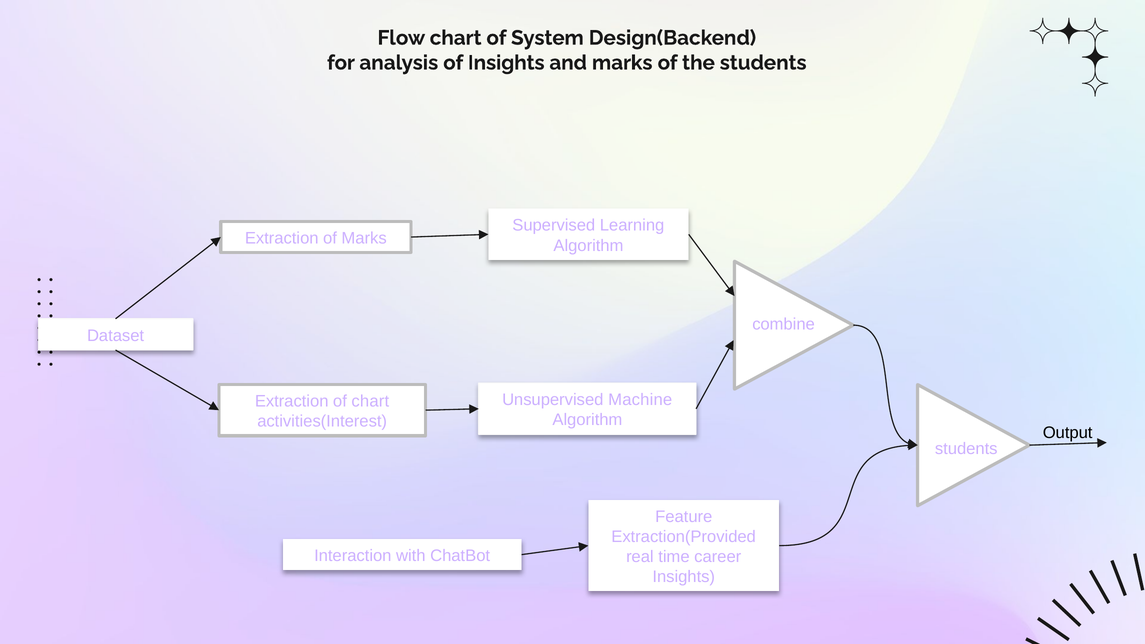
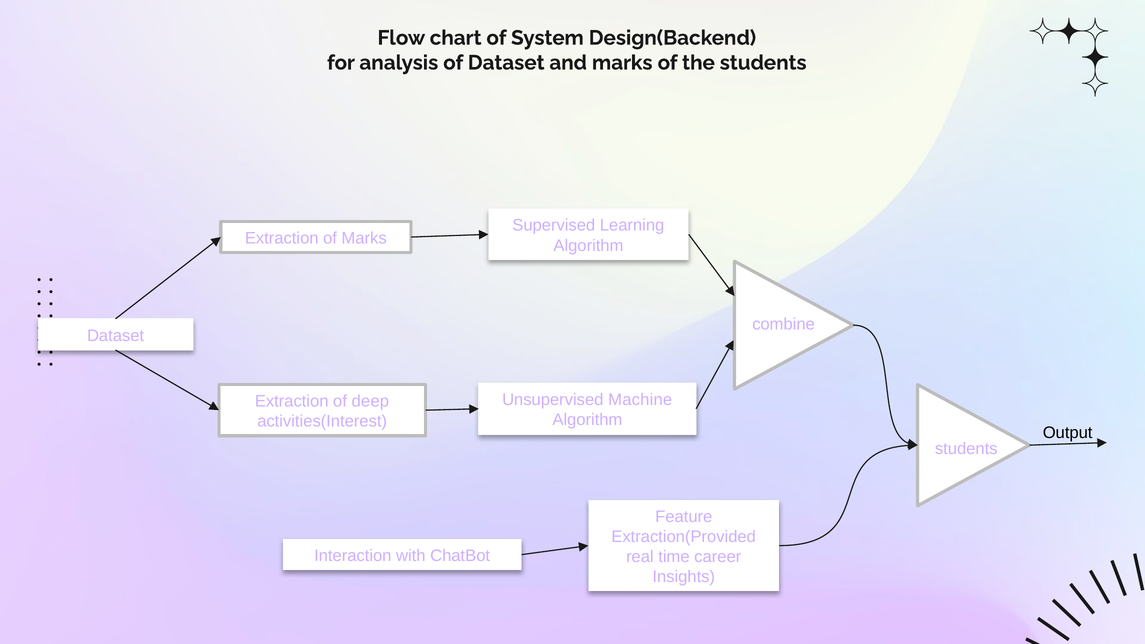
of Insights: Insights -> Dataset (506, 63)
of chart: chart -> deep (370, 401)
